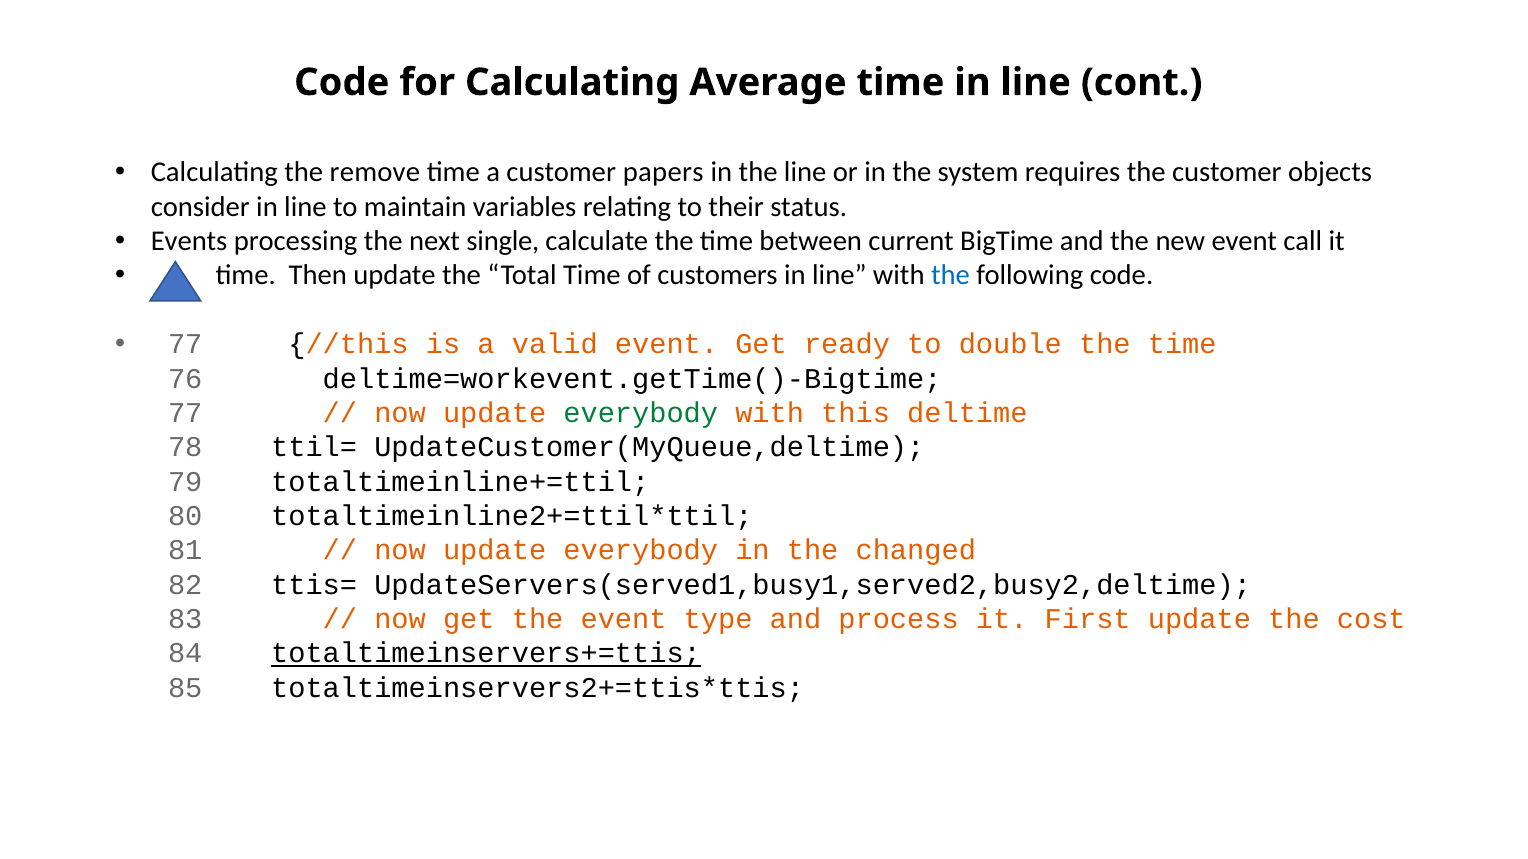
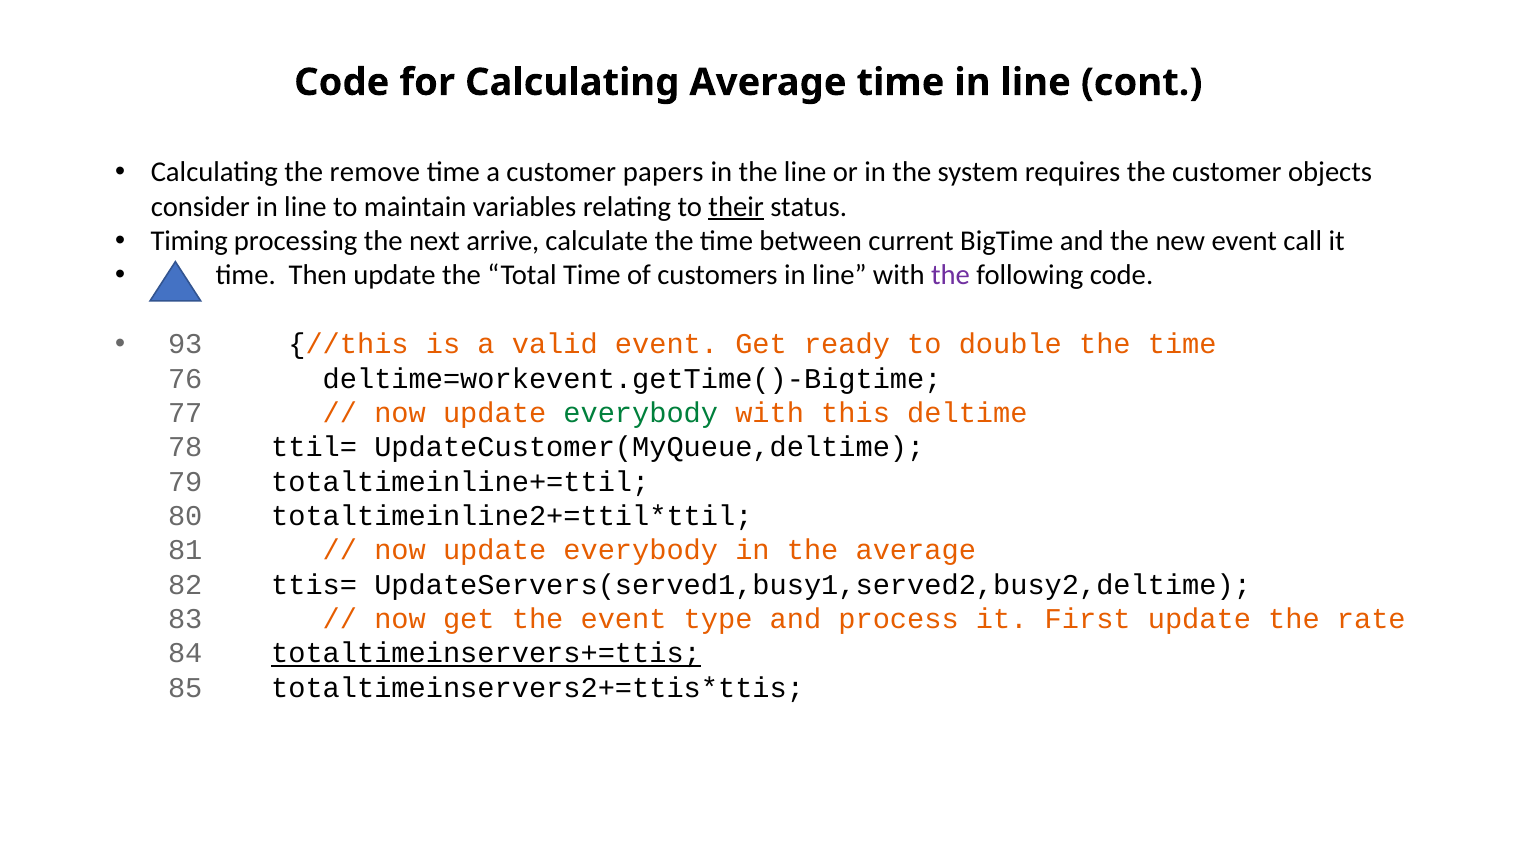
their underline: none -> present (736, 207)
Events: Events -> Timing (189, 241)
single: single -> arrive (503, 241)
the colour: blue -> purple (950, 276)
77: 77 -> 93 (185, 344)
the changed: changed -> average (916, 551)
cost: cost -> rate (1371, 619)
